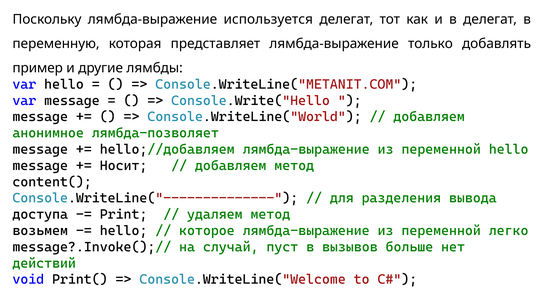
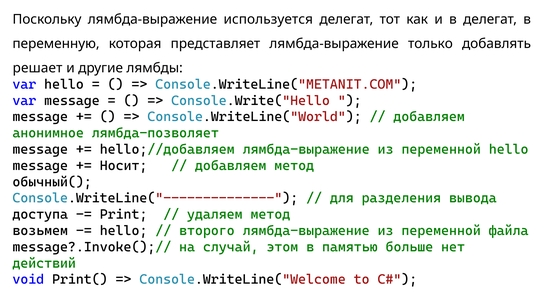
пример: пример -> решает (38, 68)
content(: content( -> обычный( (52, 182)
которое: которое -> второго (207, 231)
легко: легко -> файла (509, 231)
пуст: пуст -> этом (282, 247)
вызывов: вызывов -> памятью (350, 247)
